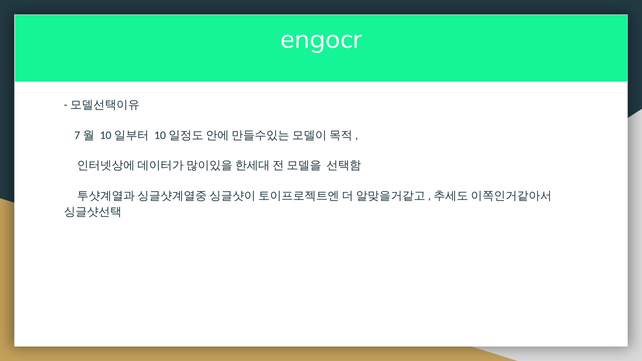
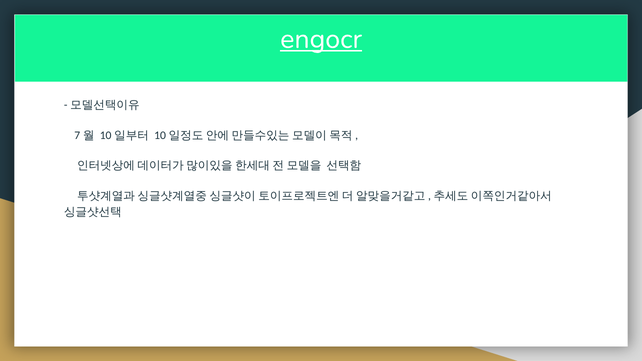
engocr underline: none -> present (321, 39)
